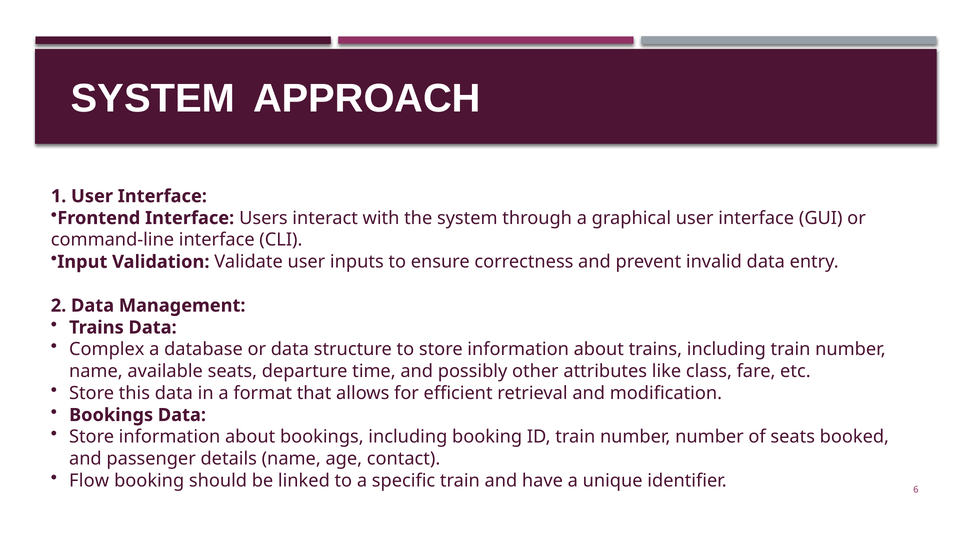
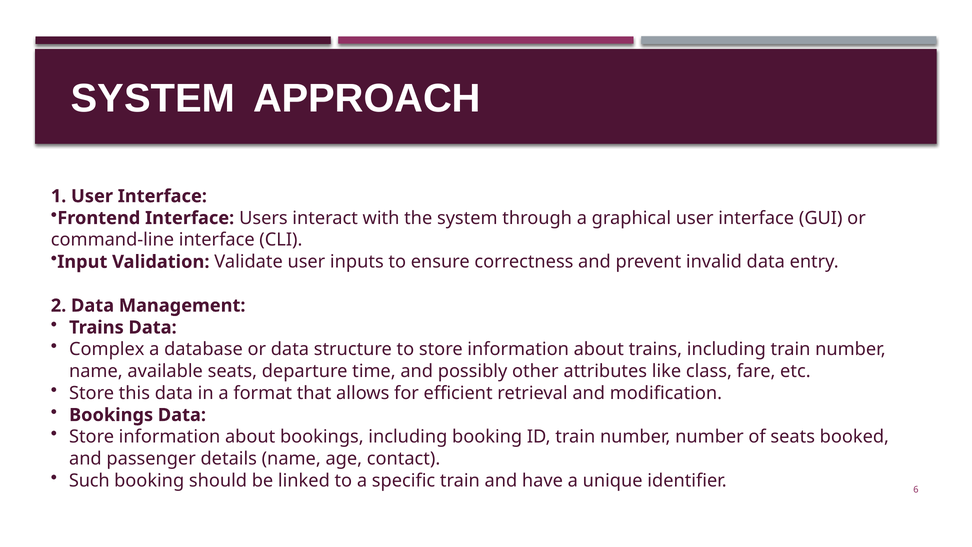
Flow: Flow -> Such (89, 480)
